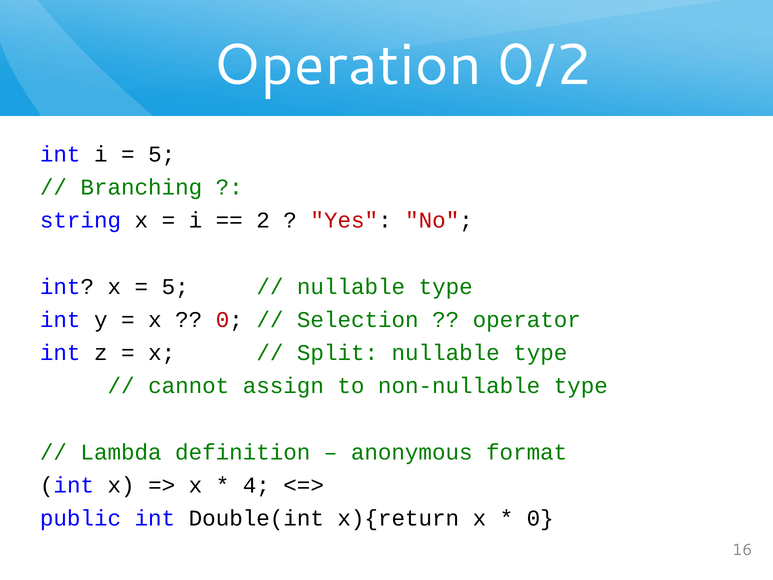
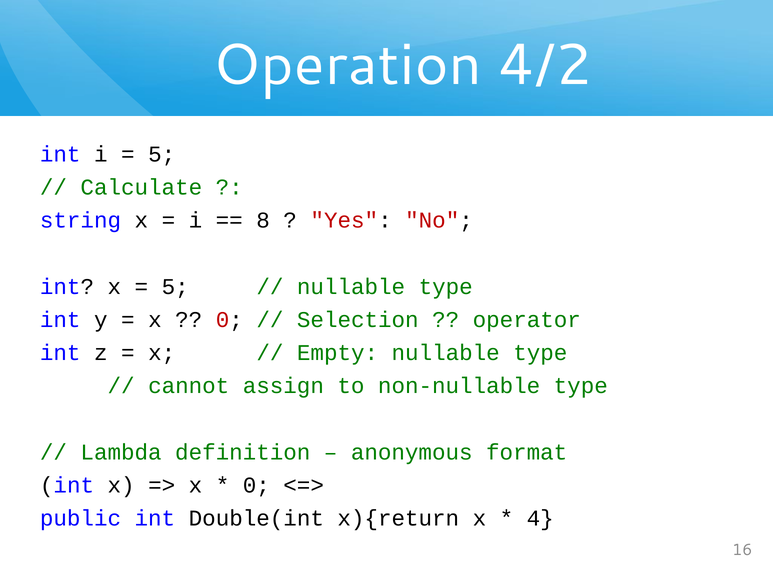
0/2: 0/2 -> 4/2 (545, 65)
Branching: Branching -> Calculate (141, 187)
2: 2 -> 8 (263, 220)
Split: Split -> Empty (338, 353)
4: 4 -> 0 (256, 485)
0: 0 -> 4 (540, 518)
